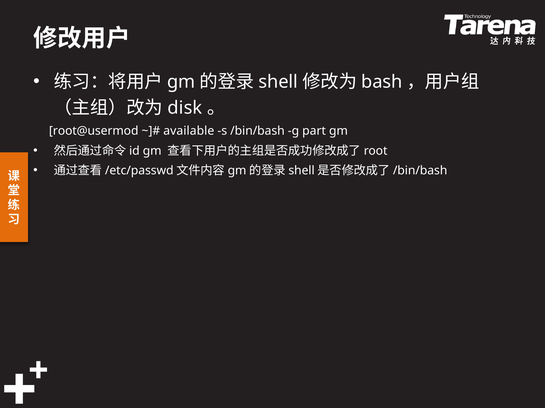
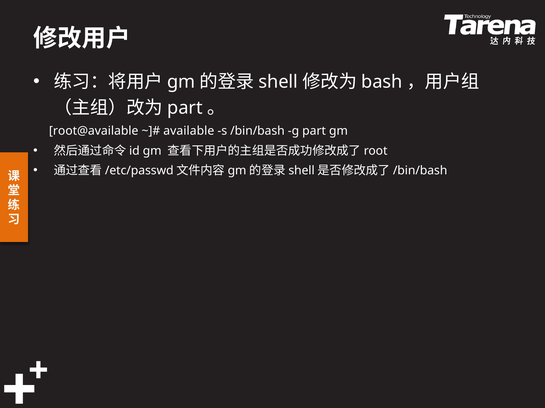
disk: disk -> part (185, 108)
root@usermod: root@usermod -> root@available (94, 131)
